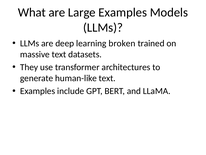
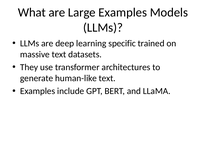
broken: broken -> specific (122, 43)
